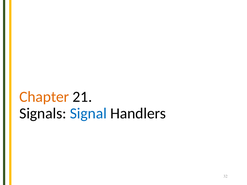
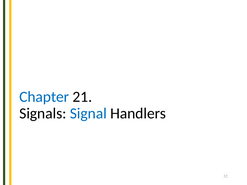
Chapter colour: orange -> blue (44, 97)
